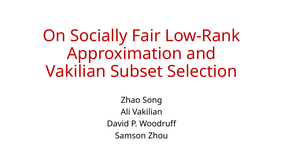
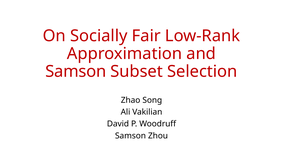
Vakilian: Vakilian -> Samson (76, 72)
